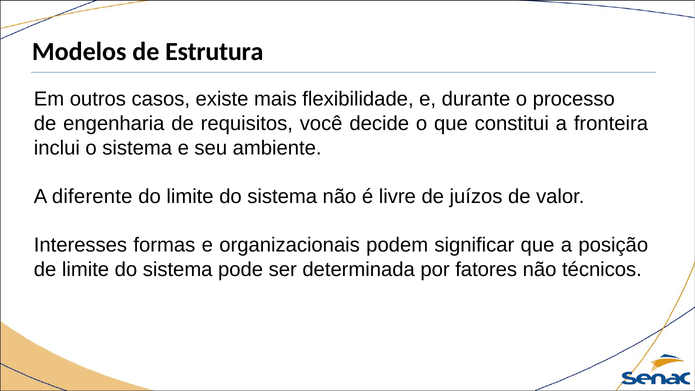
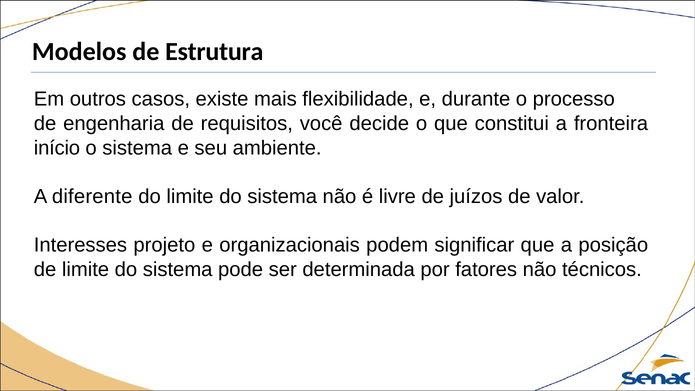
inclui: inclui -> início (57, 148)
formas: formas -> projeto (164, 245)
